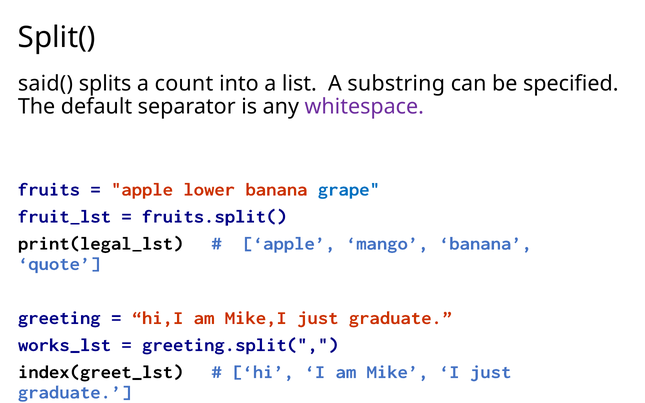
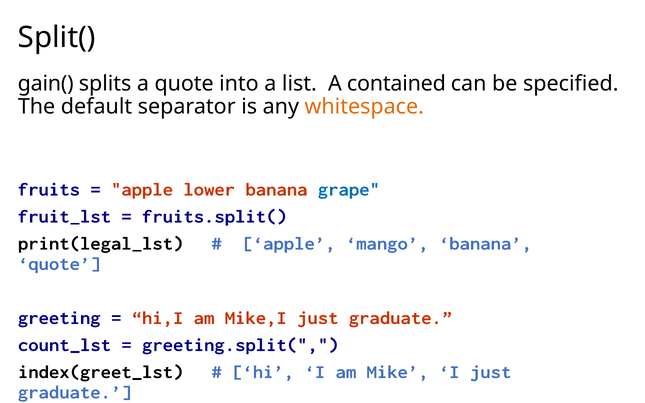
said(: said( -> gain( (46, 84)
a count: count -> quote (184, 84)
substring: substring -> contained (396, 84)
whitespace colour: purple -> orange (364, 107)
works_lst: works_lst -> count_lst (64, 345)
